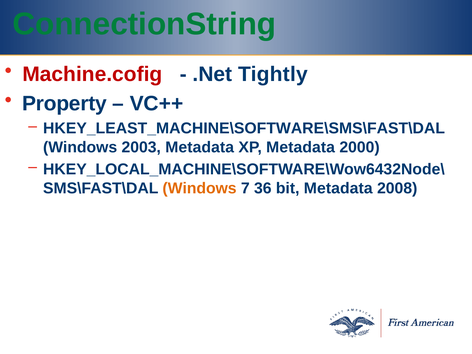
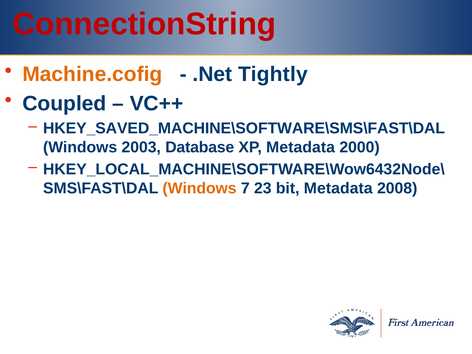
ConnectionString colour: green -> red (144, 24)
Machine.cofig colour: red -> orange (92, 74)
Property: Property -> Coupled (64, 104)
HKEY_LEAST_MACHINE\SOFTWARE\SMS\FAST\DAL: HKEY_LEAST_MACHINE\SOFTWARE\SMS\FAST\DAL -> HKEY_SAVED_MACHINE\SOFTWARE\SMS\FAST\DAL (244, 128)
2003 Metadata: Metadata -> Database (200, 147)
36: 36 -> 23 (263, 188)
